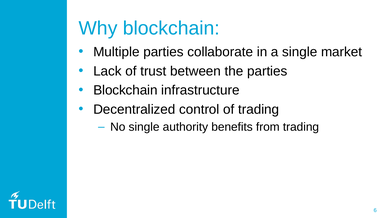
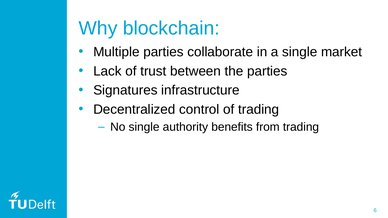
Blockchain: Blockchain -> Signatures (125, 90)
